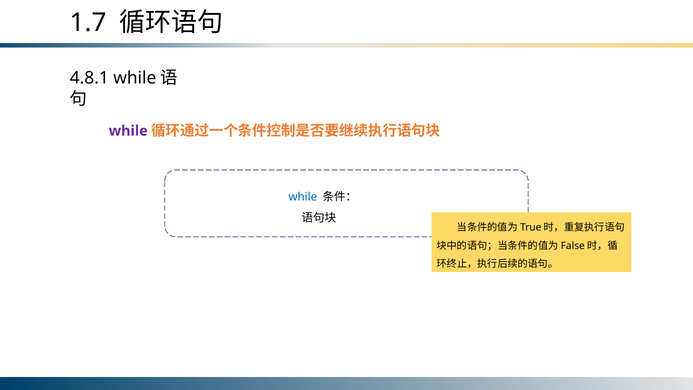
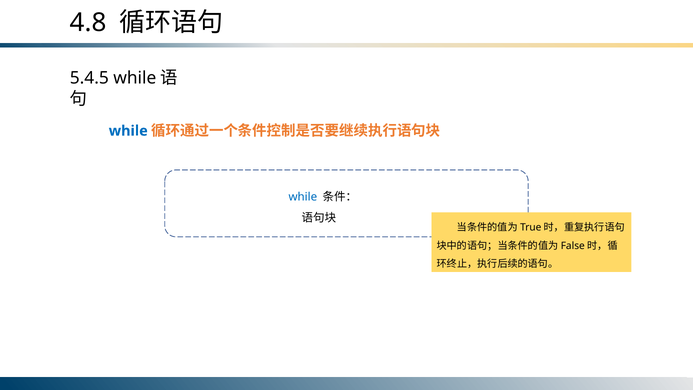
1.7: 1.7 -> 4.8 (88, 23)
4.8.1: 4.8.1 -> 5.4.5 (89, 78)
while colour: purple -> blue (128, 131)
